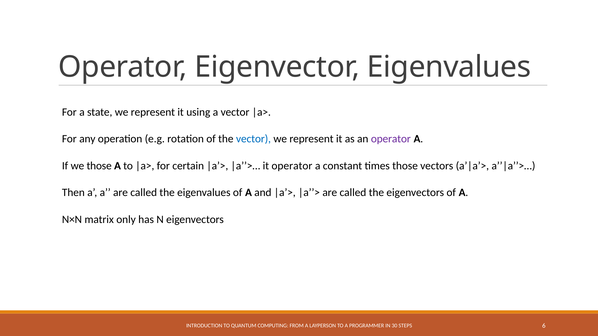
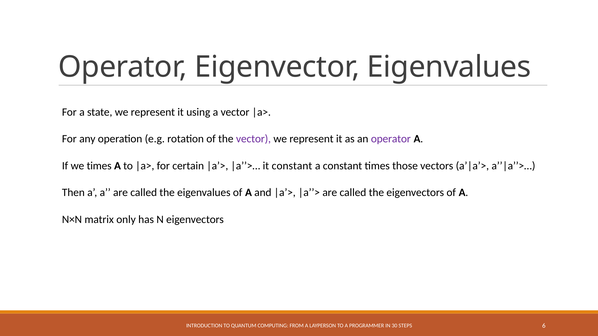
vector colour: blue -> purple (253, 139)
we those: those -> times (99, 166)
it operator: operator -> constant (292, 166)
